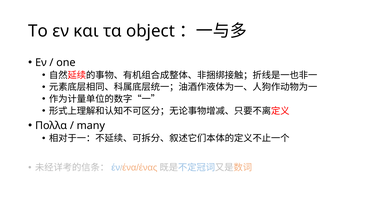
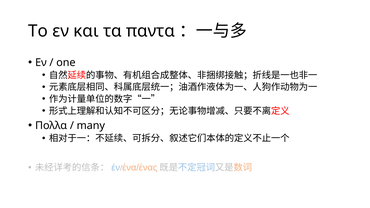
object: object -> παντα (151, 31)
